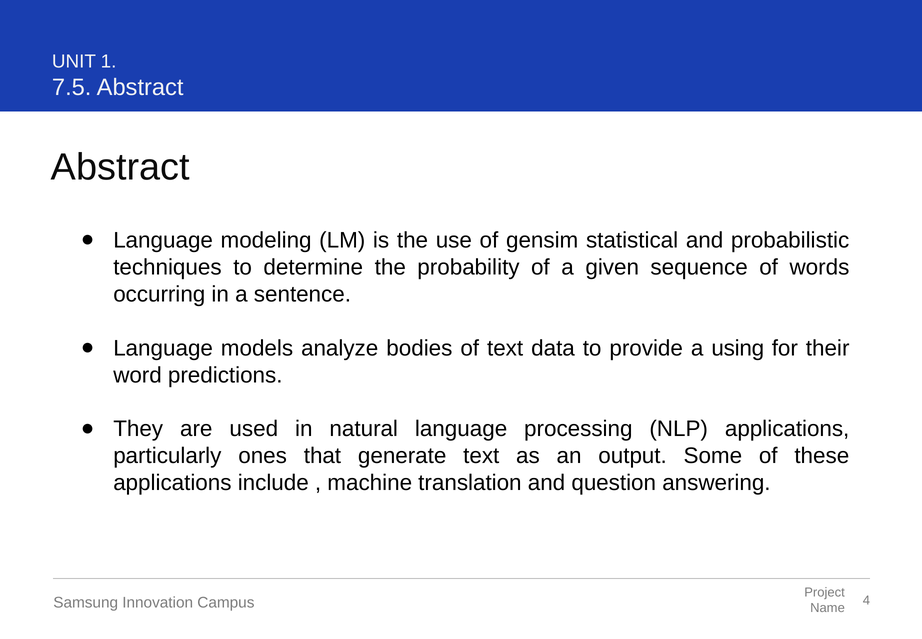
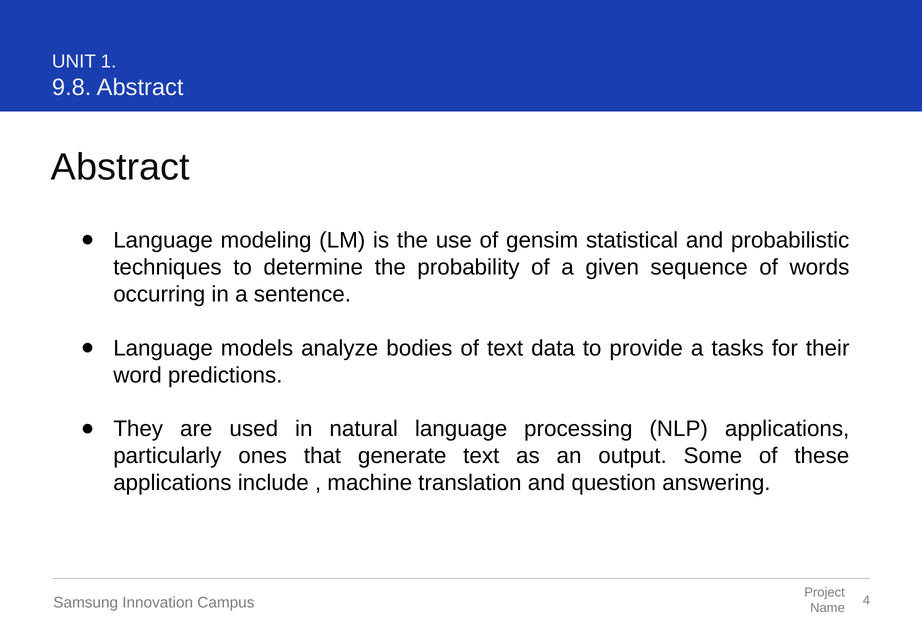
7.5: 7.5 -> 9.8 (72, 87)
using: using -> tasks (738, 348)
